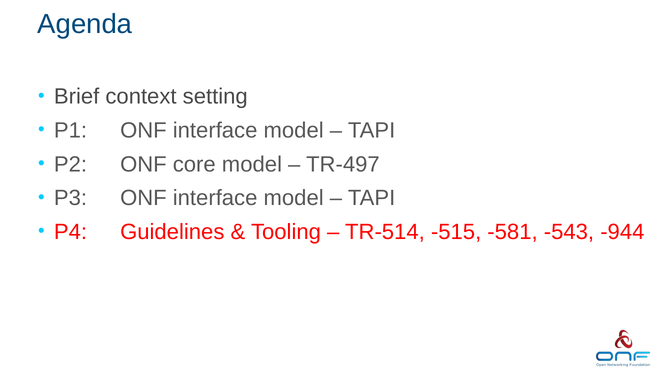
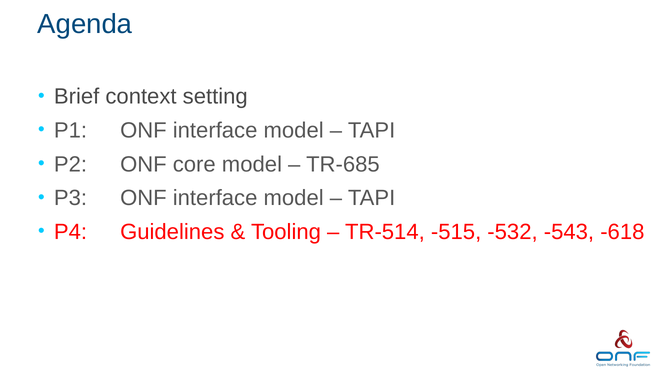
TR-497: TR-497 -> TR-685 (343, 164)
-581: -581 -> -532 (513, 232)
-944: -944 -> -618 (622, 232)
